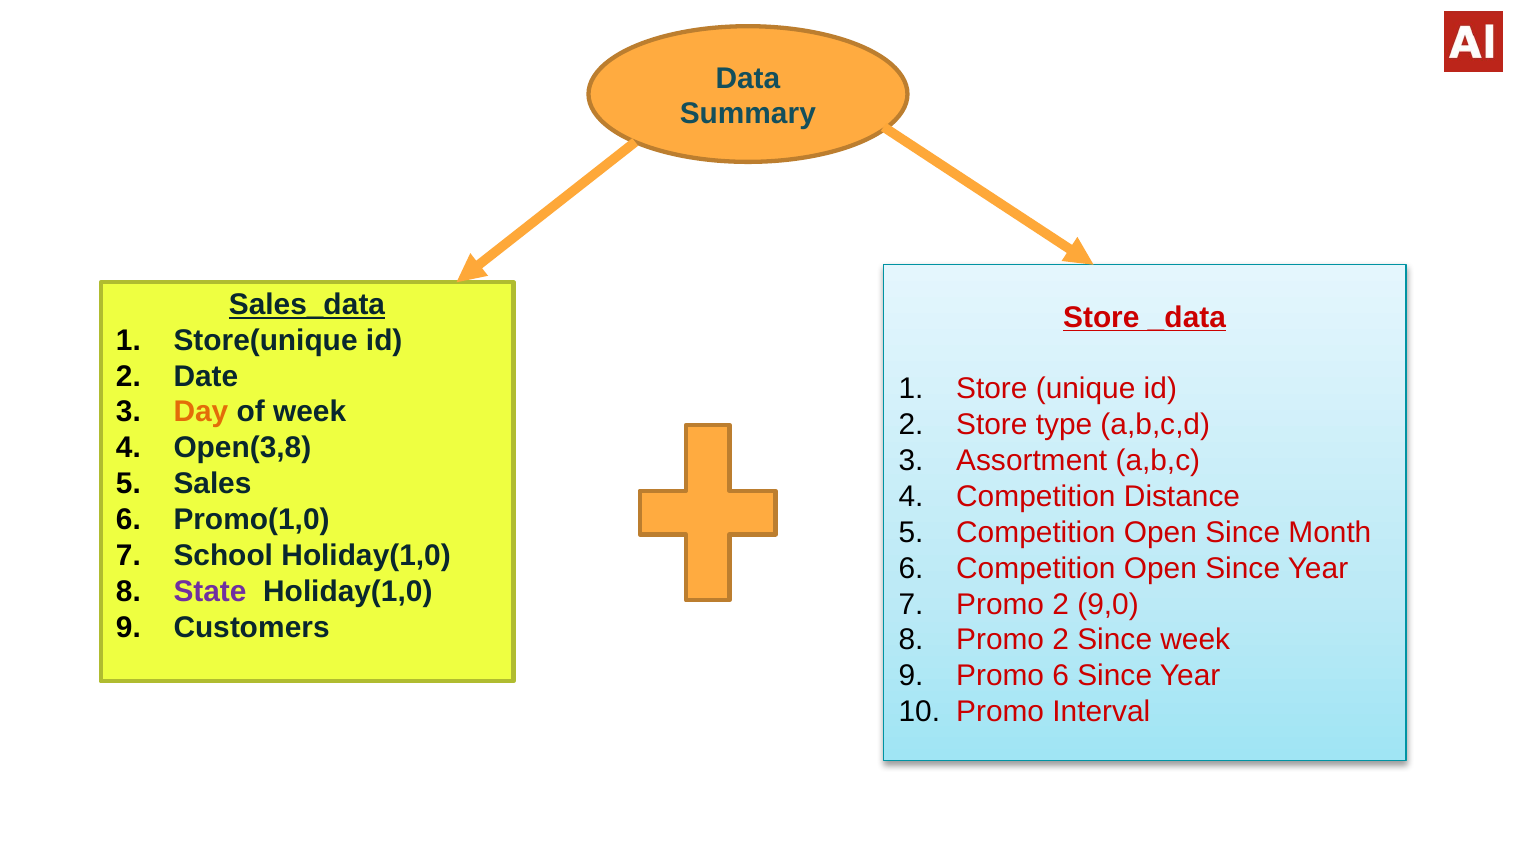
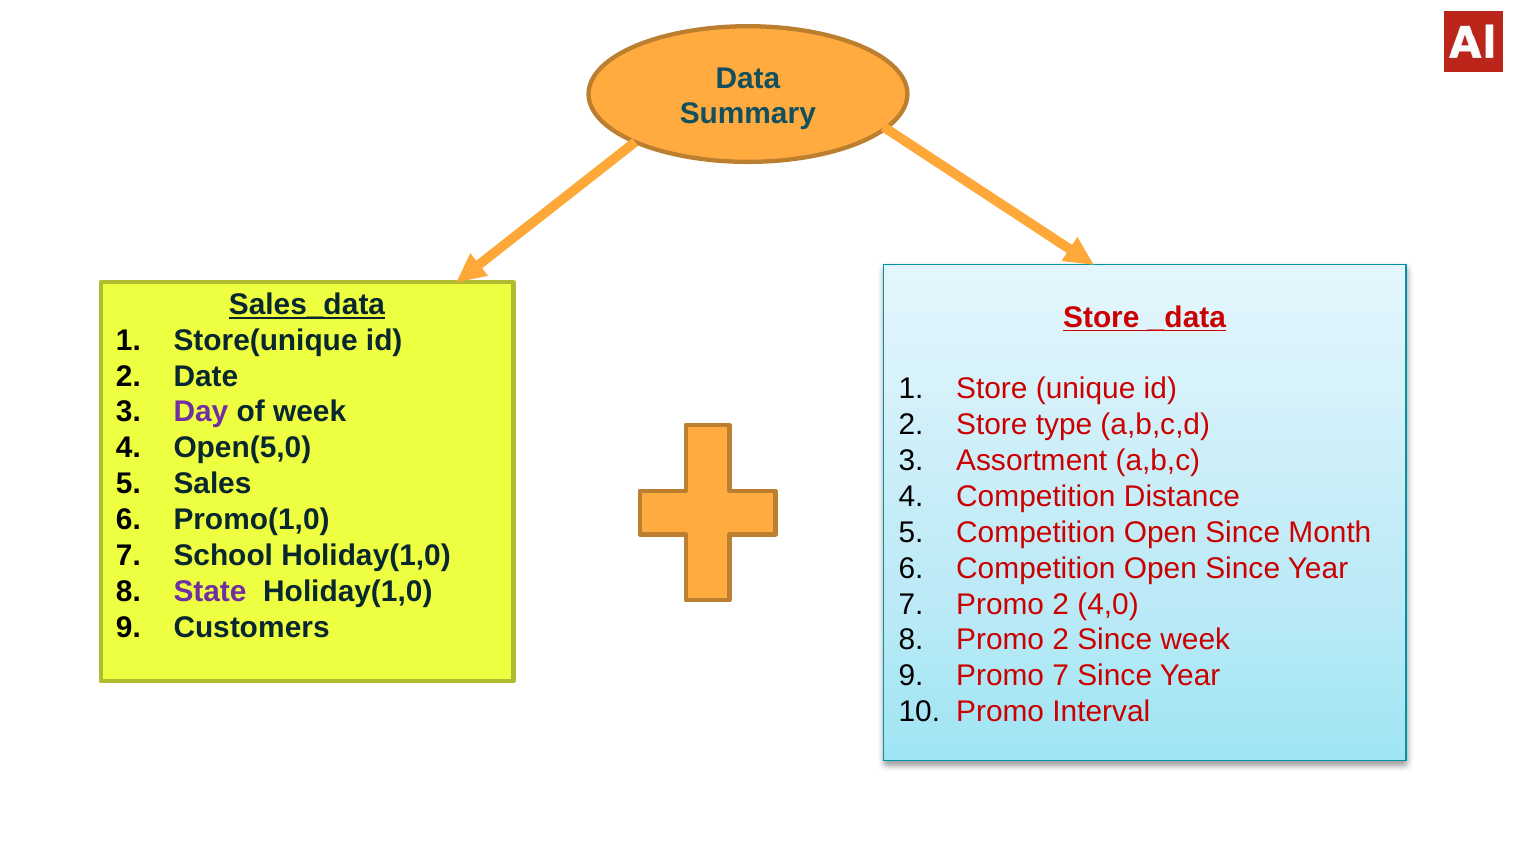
Day colour: orange -> purple (201, 412)
Open(3,8: Open(3,8 -> Open(5,0 (242, 448)
9,0: 9,0 -> 4,0 (1108, 604)
Promo 6: 6 -> 7 (1061, 676)
